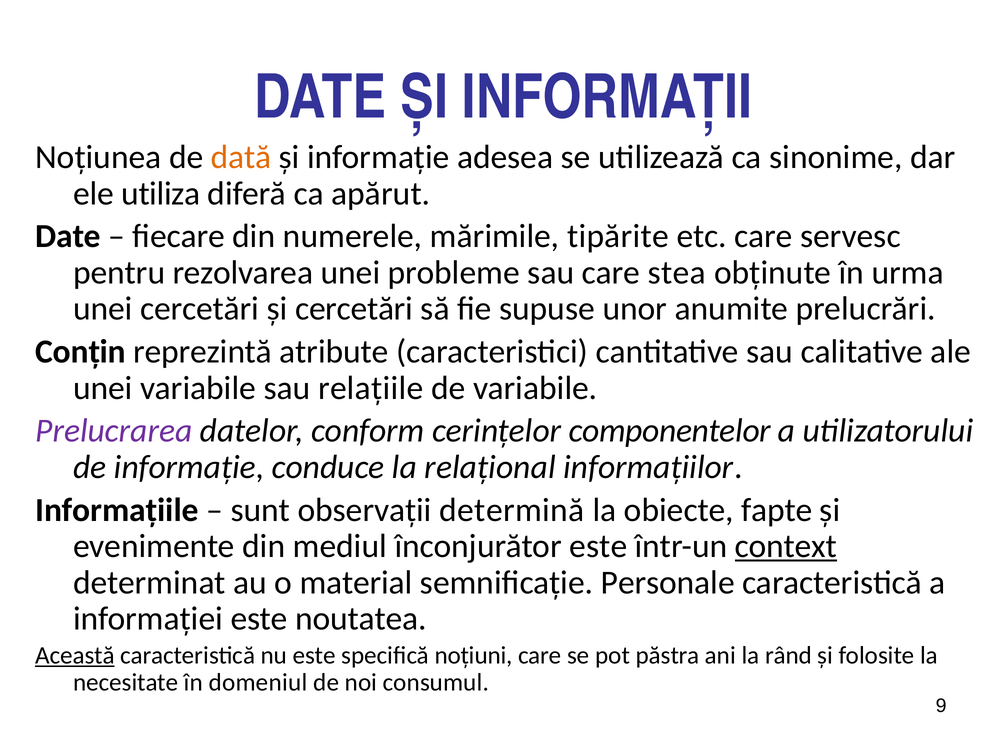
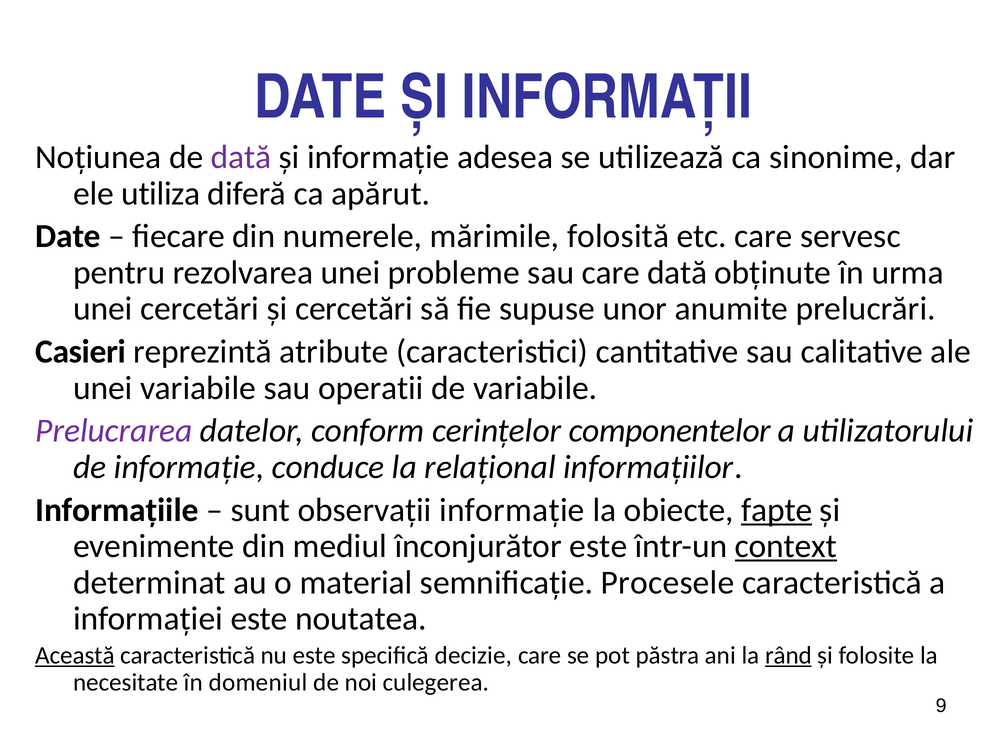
dată colour: orange -> purple (241, 157)
tipărite: tipărite -> folosită (618, 236)
care stea: stea -> dată (677, 273)
Conţin: Conţin -> Casieri (81, 352)
relaţiile: relaţiile -> operatii (371, 388)
observaţii determină: determină -> informaţie (512, 510)
fapte underline: none -> present (777, 510)
Personale: Personale -> Procesele (668, 583)
noţiuni: noţiuni -> decizie (473, 656)
rând underline: none -> present (788, 656)
consumul: consumul -> culegerea (436, 683)
